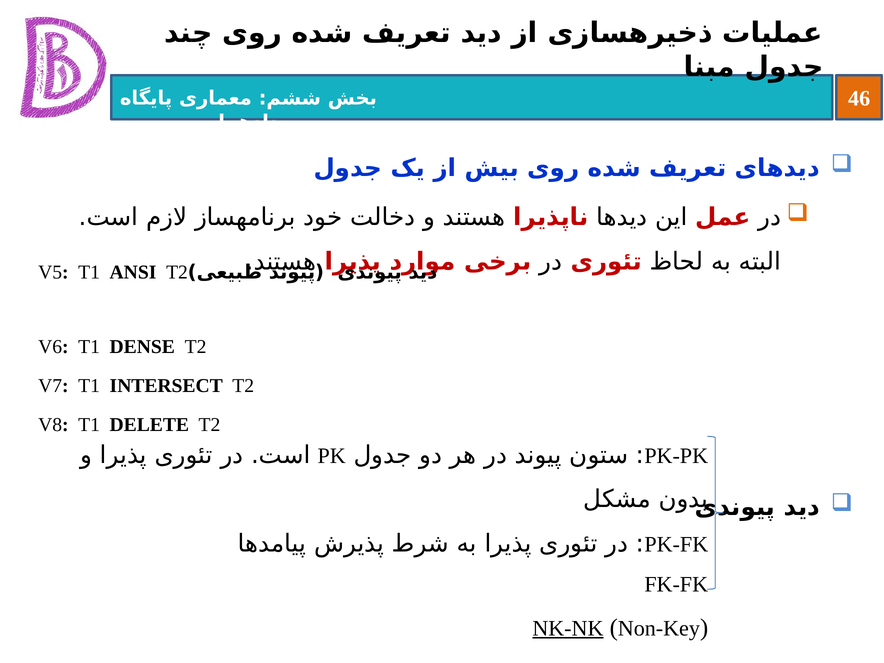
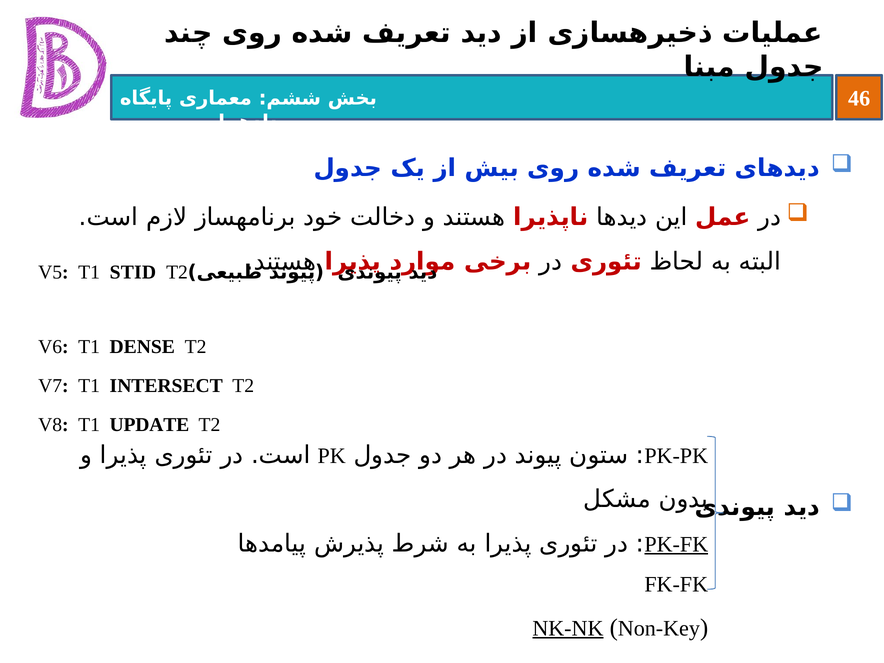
ANSI: ANSI -> STID (133, 272)
DELETE: DELETE -> UPDATE (149, 425)
PK-FK underline: none -> present (676, 544)
